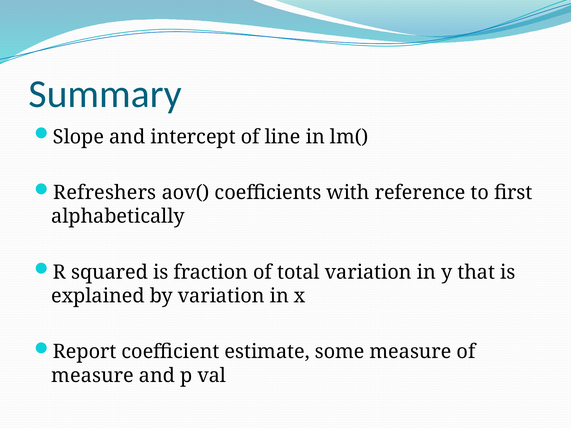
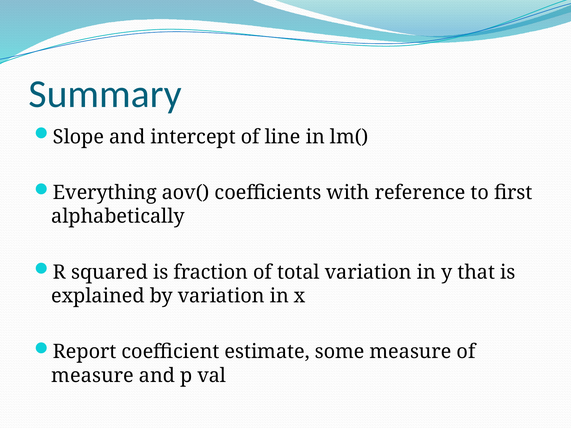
Refreshers: Refreshers -> Everything (105, 193)
